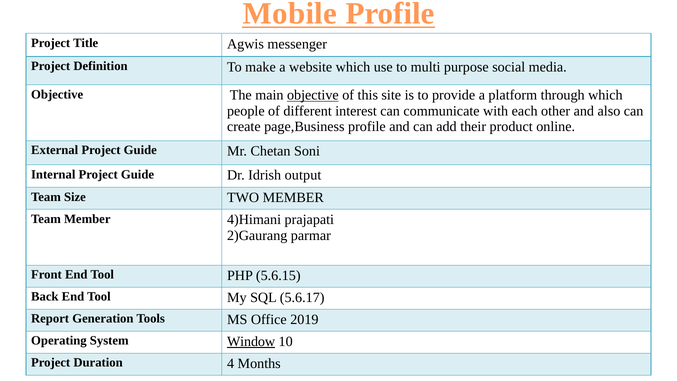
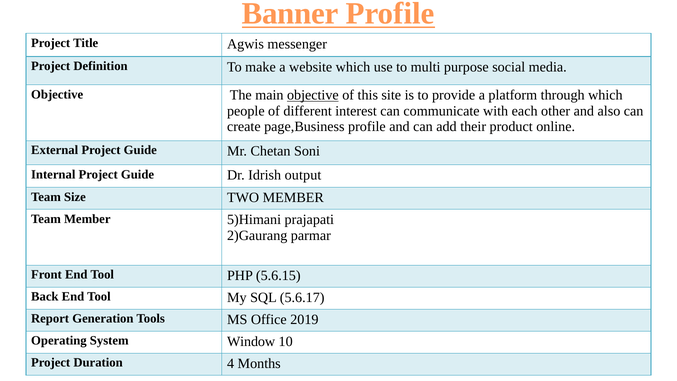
Mobile: Mobile -> Banner (290, 14)
4)Himani: 4)Himani -> 5)Himani (254, 220)
Window underline: present -> none (251, 341)
